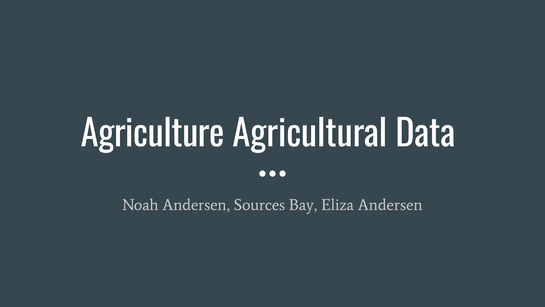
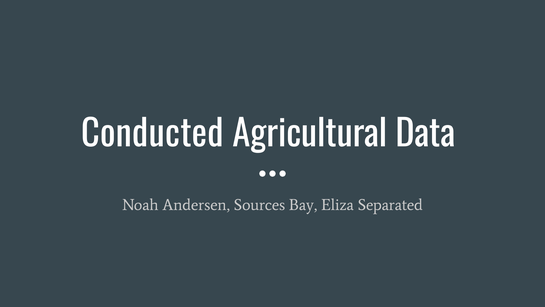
Agriculture: Agriculture -> Conducted (152, 134)
Eliza Andersen: Andersen -> Separated (390, 205)
